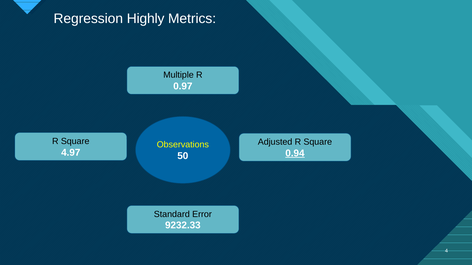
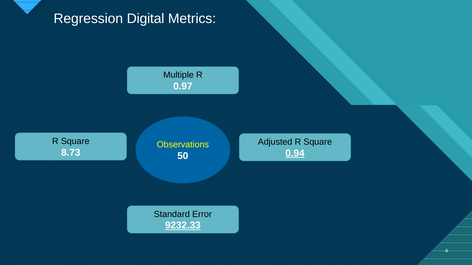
Highly: Highly -> Digital (146, 19)
4.97: 4.97 -> 8.73 (71, 153)
9232.33 underline: none -> present (183, 226)
